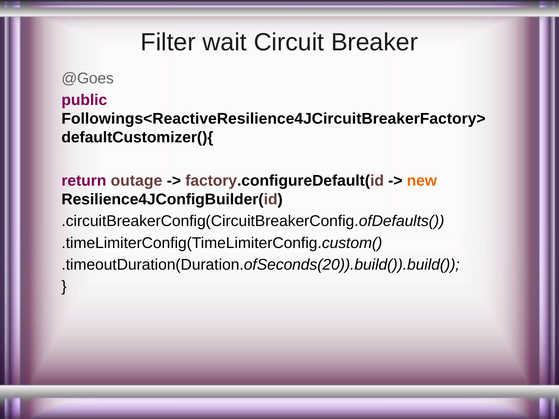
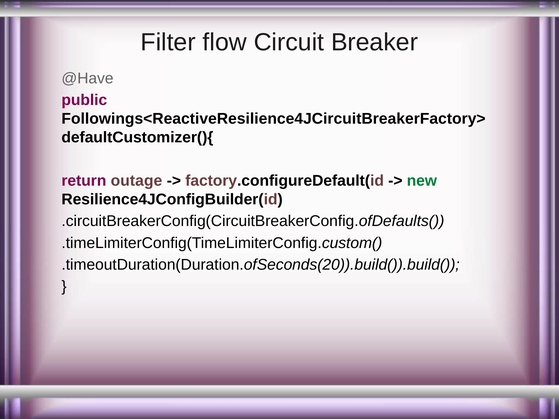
wait: wait -> flow (225, 42)
@Goes: @Goes -> @Have (88, 78)
new colour: orange -> green (422, 181)
